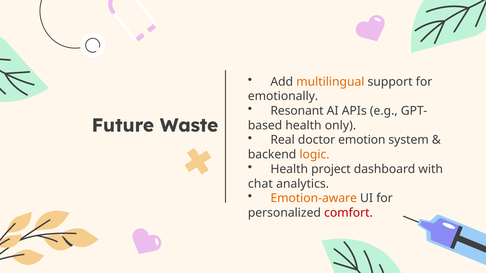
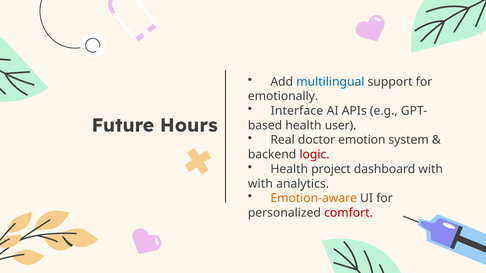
multilingual colour: orange -> blue (330, 82)
Resonant: Resonant -> Interface (297, 111)
Waste: Waste -> Hours (189, 126)
only: only -> user (341, 126)
logic colour: orange -> red (315, 155)
chat: chat -> with (260, 184)
